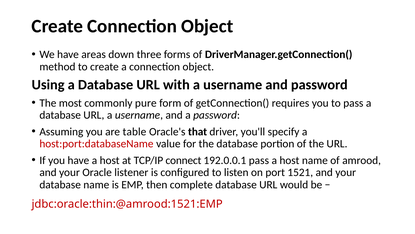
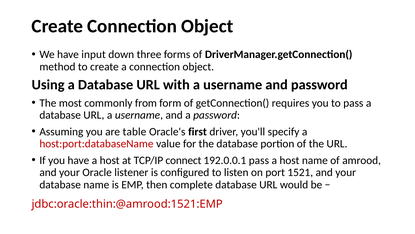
areas: areas -> input (94, 54)
pure: pure -> from (146, 103)
that: that -> first (198, 131)
